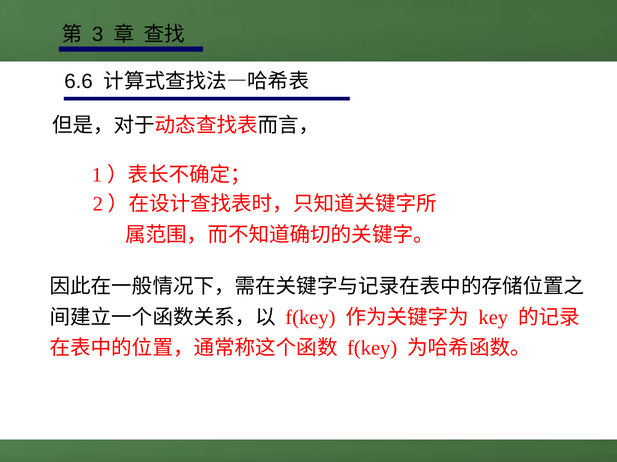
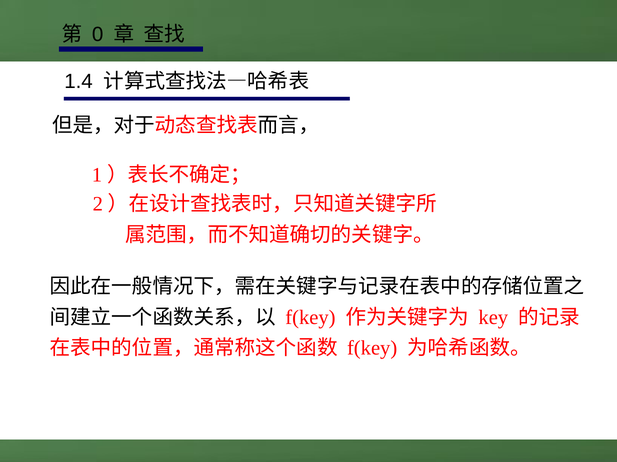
3: 3 -> 0 (98, 34)
6.6: 6.6 -> 1.4 (79, 82)
